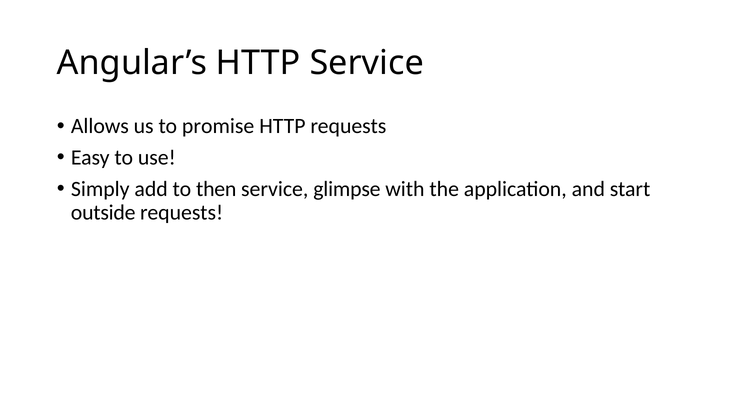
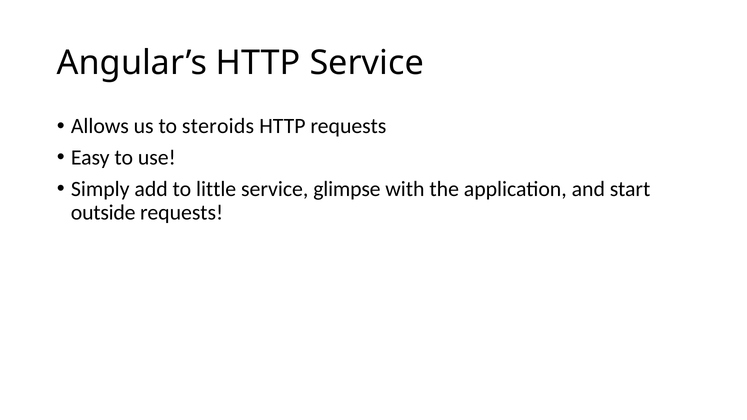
promise: promise -> steroids (218, 126)
then: then -> little (216, 189)
